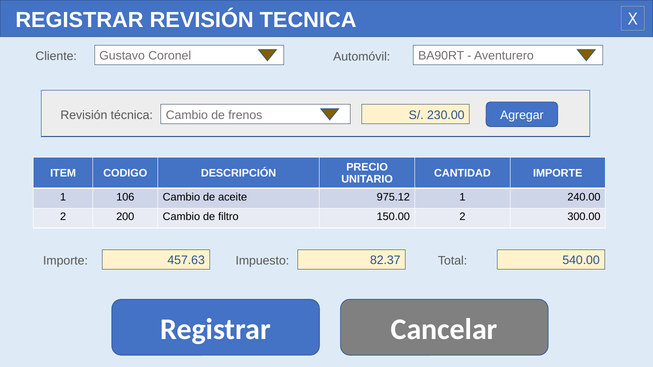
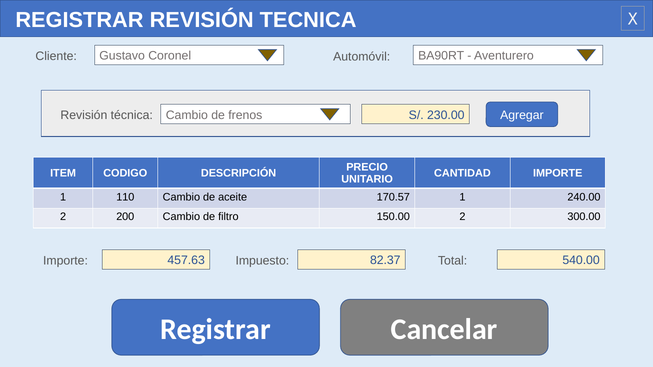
106: 106 -> 110 (125, 197)
975.12: 975.12 -> 170.57 (393, 197)
